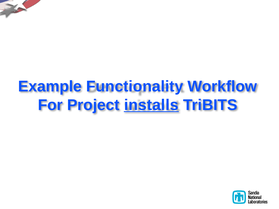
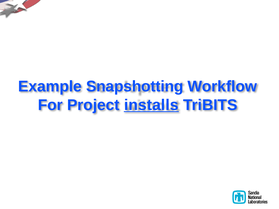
Functionality: Functionality -> Snapshotting (135, 86)
